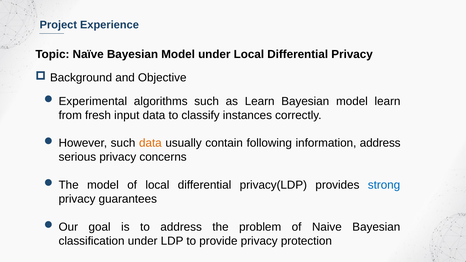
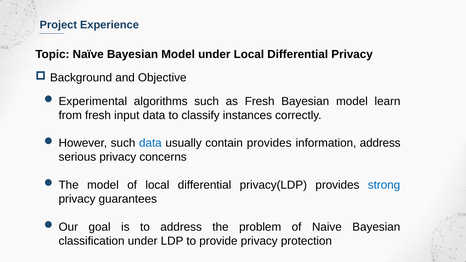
as Learn: Learn -> Fresh (260, 101)
data colour: orange -> blue (150, 143)
contain following: following -> provides (269, 143)
